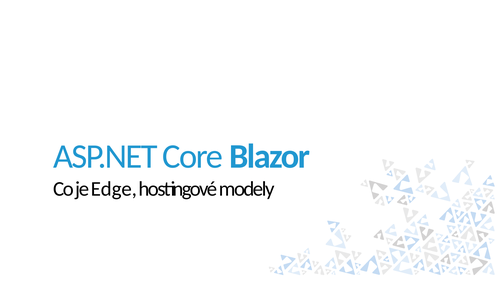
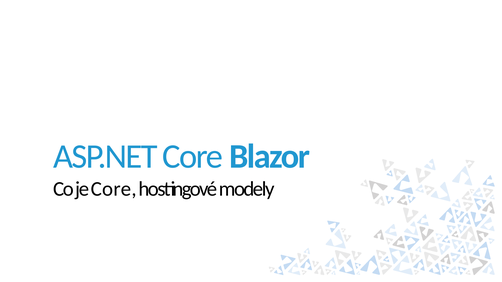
je Edge: Edge -> Core (114, 189)
